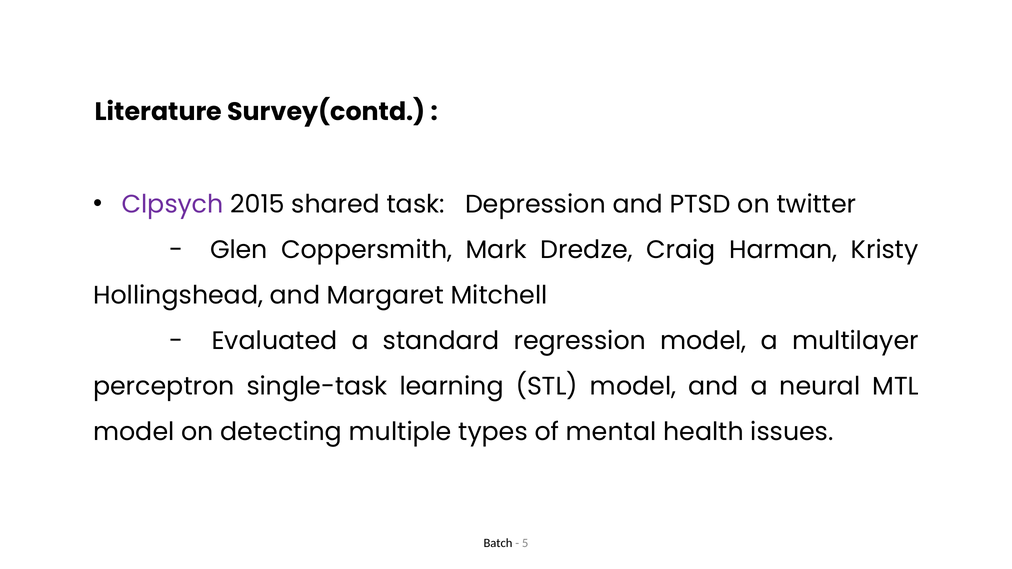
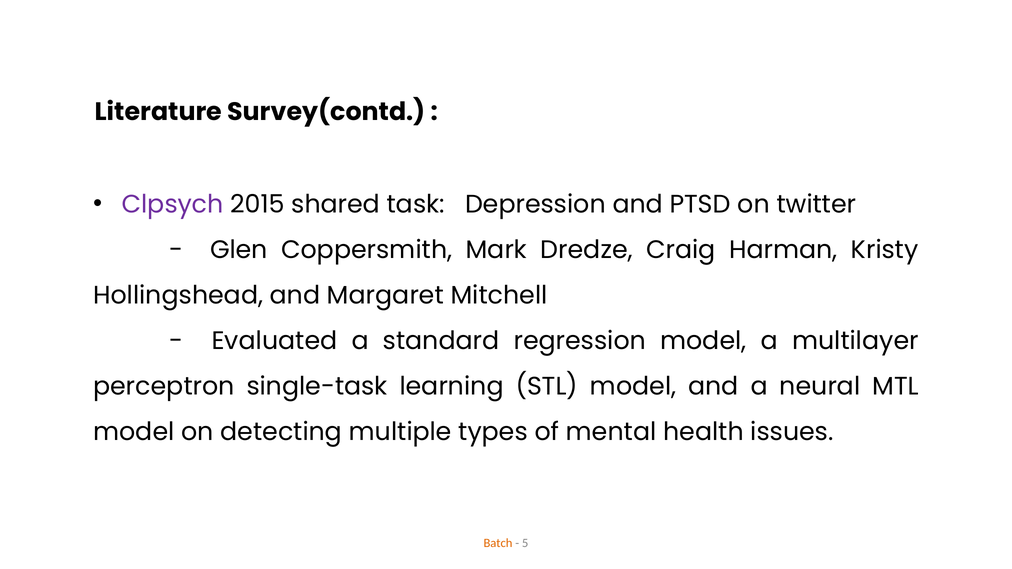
Batch colour: black -> orange (498, 543)
